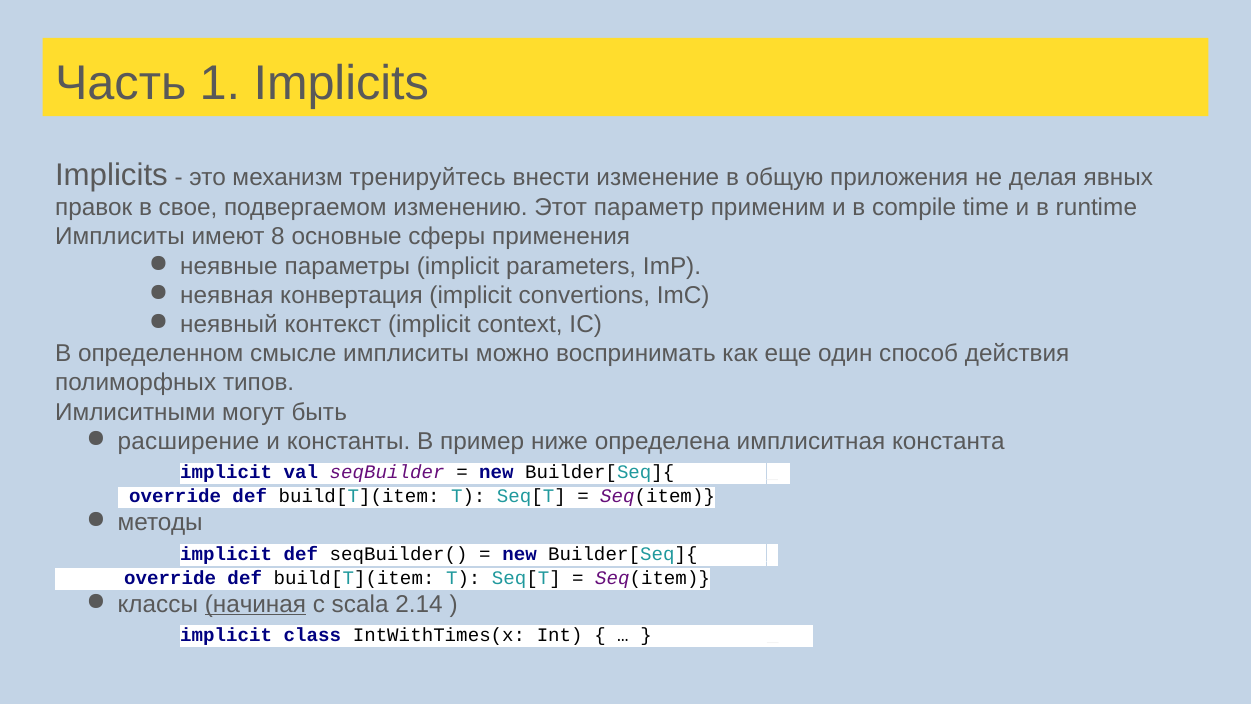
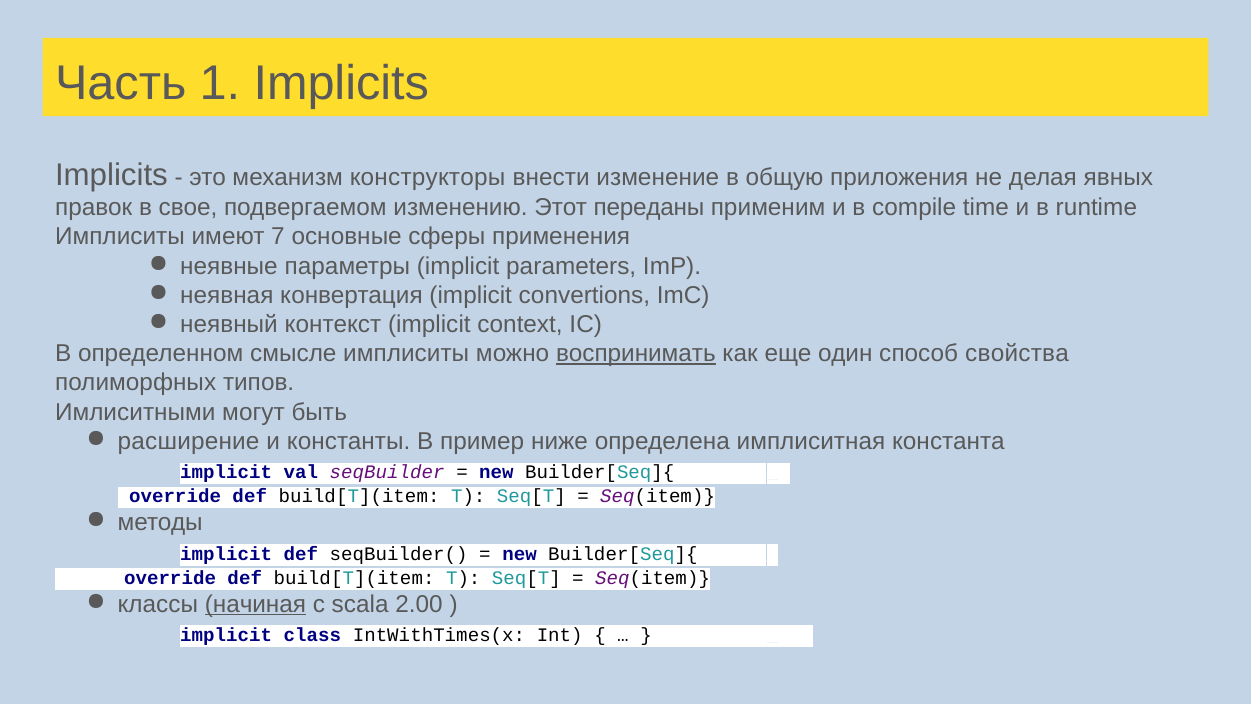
тренируйтесь: тренируйтесь -> конструкторы (428, 177)
параметр: параметр -> переданы (649, 208)
8: 8 -> 7 (278, 237)
воспринимать underline: none -> present (636, 354)
действия: действия -> свойства (1017, 354)
2.14: 2.14 -> 2.00 (419, 604)
